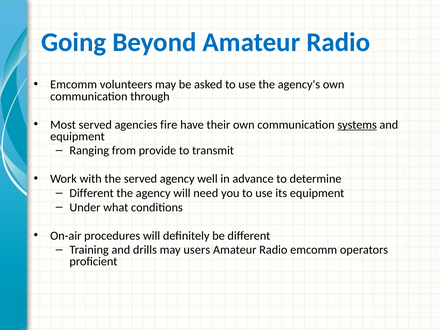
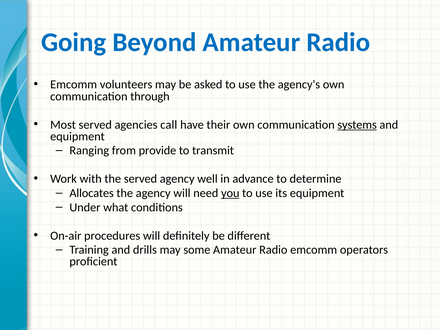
fire: fire -> call (169, 125)
Different: Different -> Allocates (92, 193)
you underline: none -> present (230, 193)
users: users -> some (197, 250)
